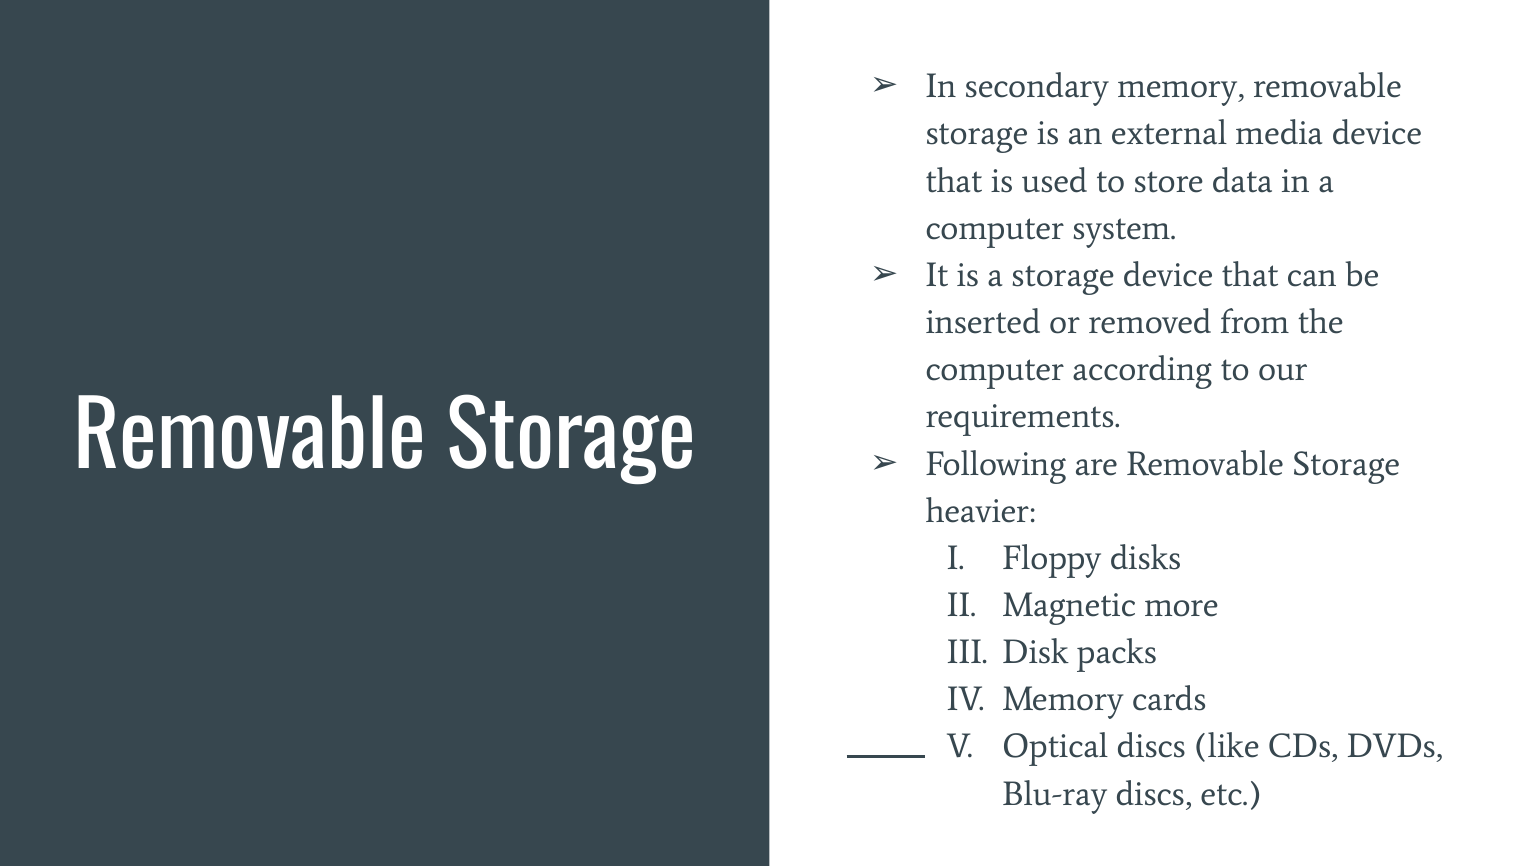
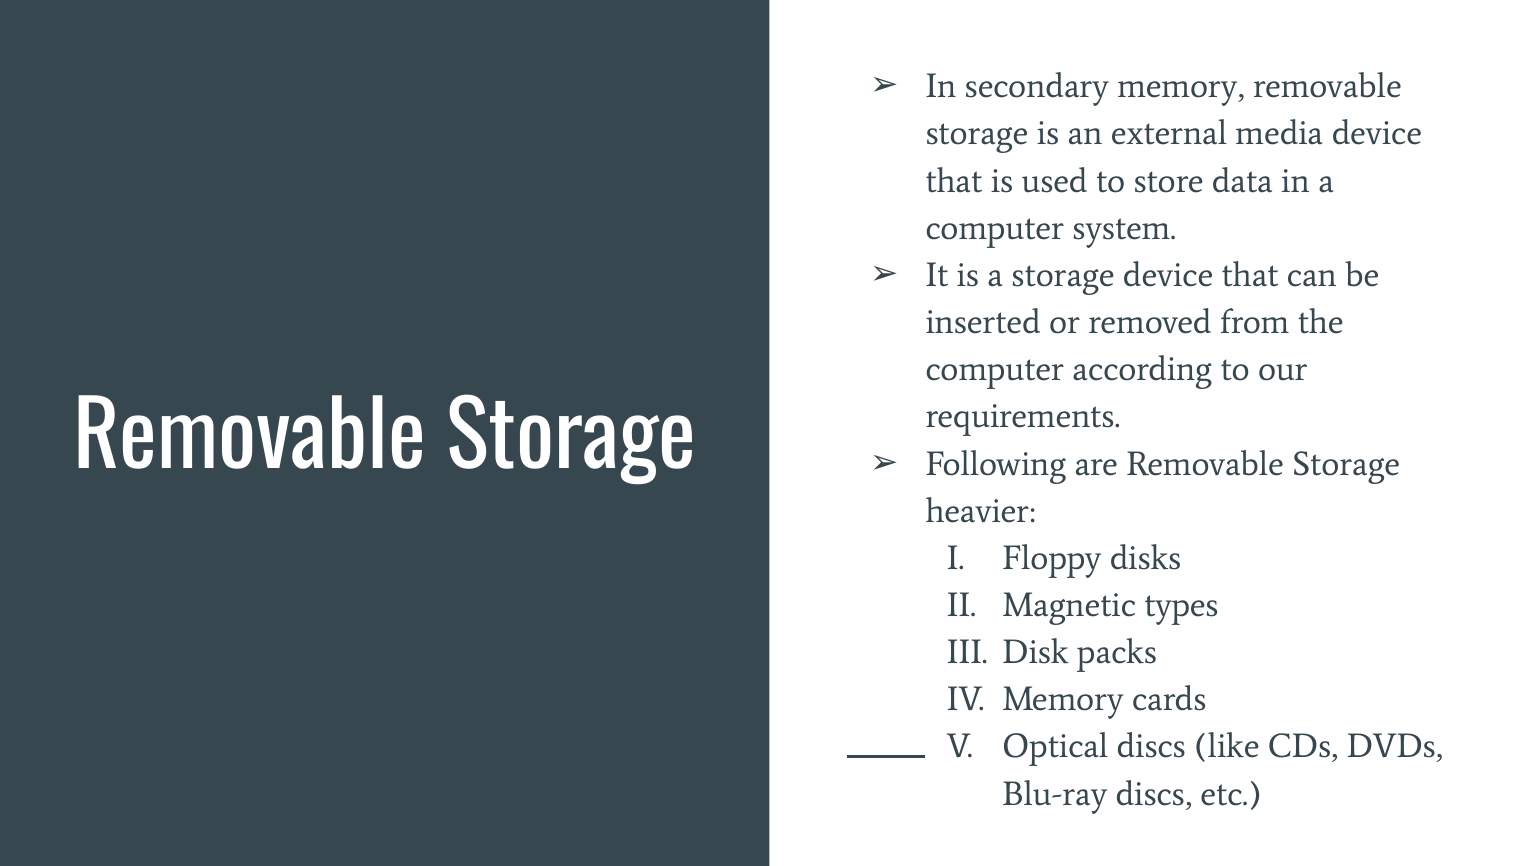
more: more -> types (1181, 605)
